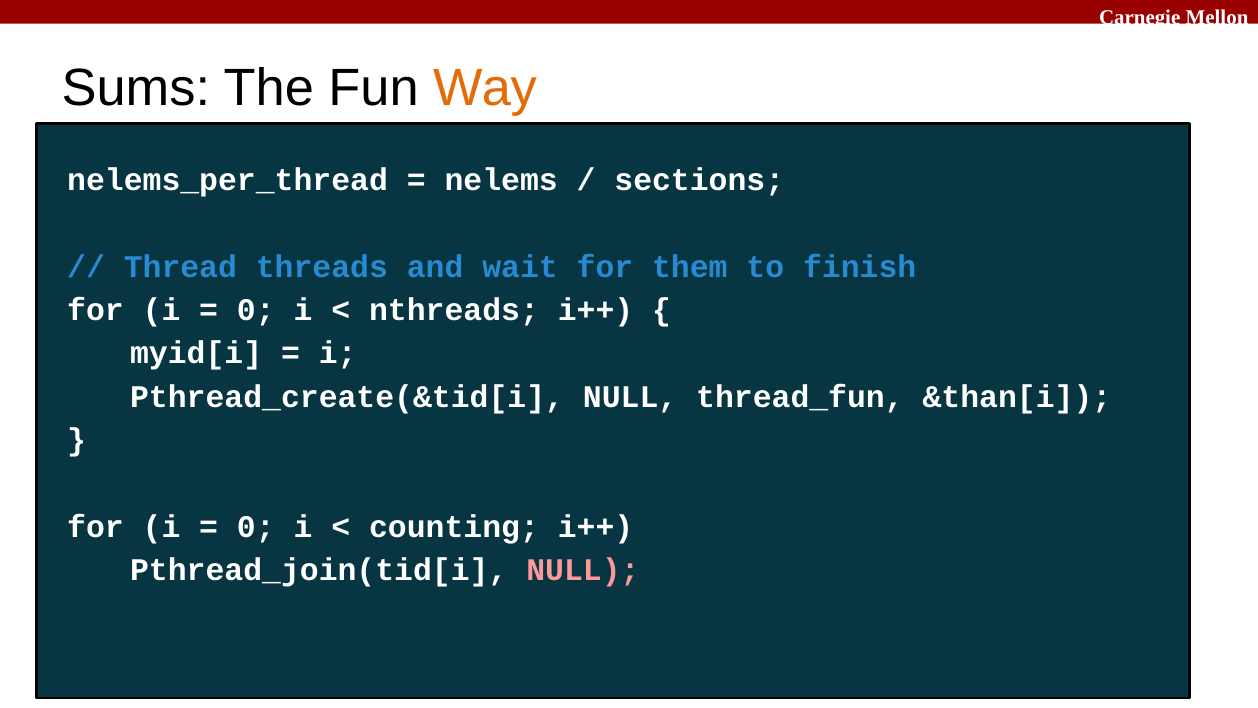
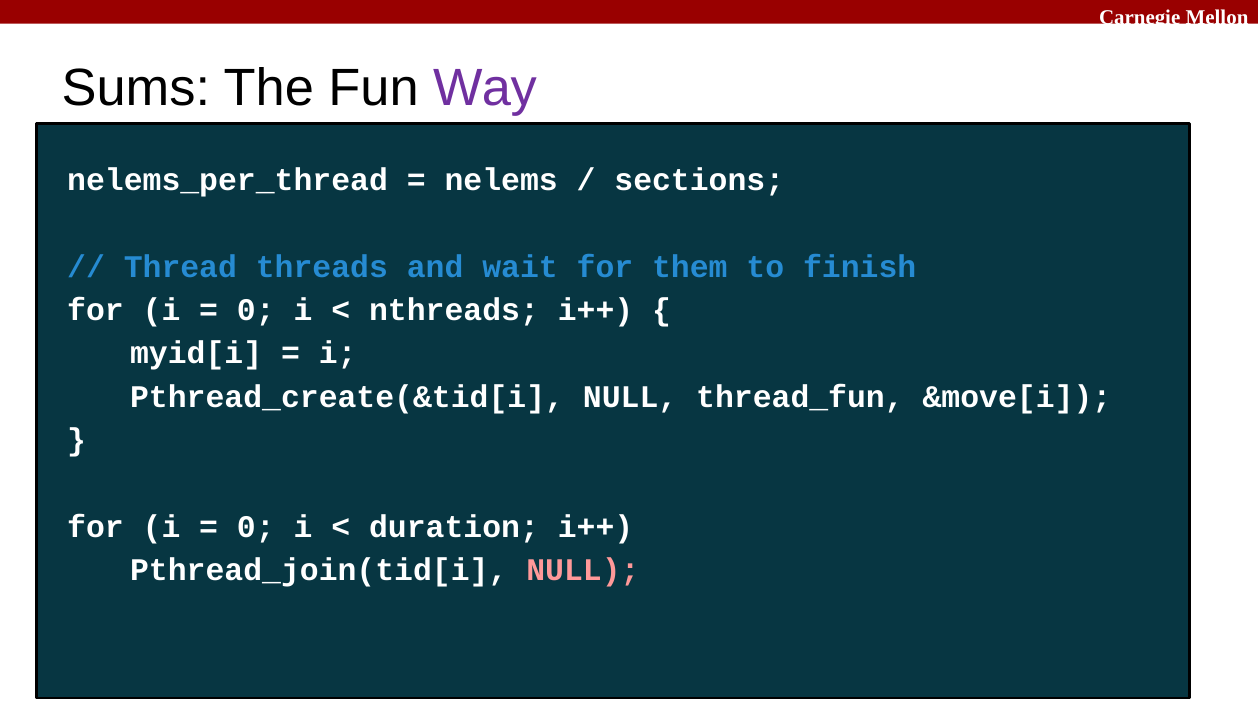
Way colour: orange -> purple (485, 88)
&than[i: &than[i -> &move[i (1017, 397)
counting: counting -> duration (454, 527)
